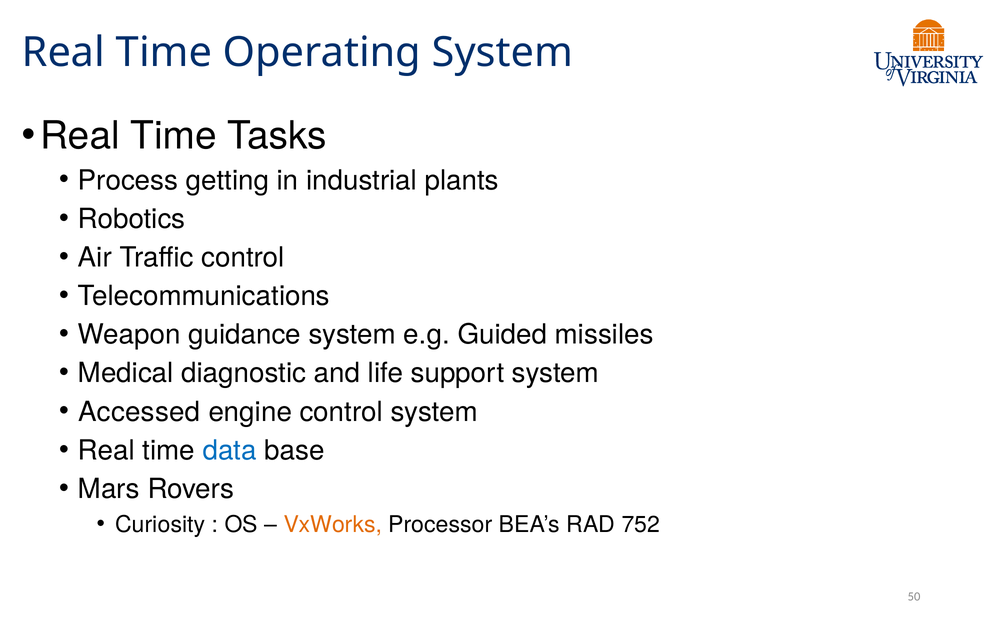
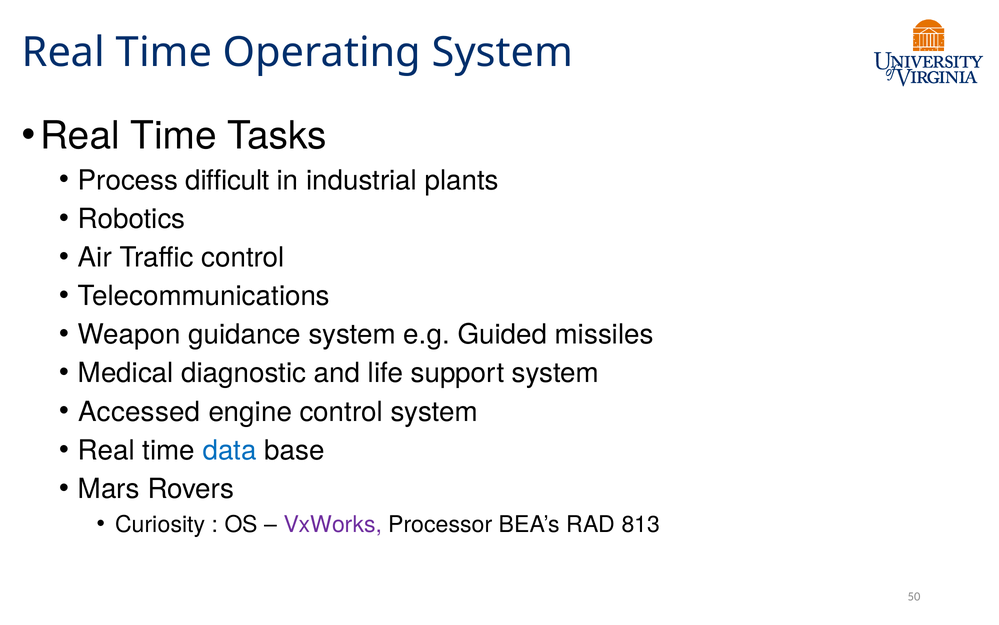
getting: getting -> difficult (228, 180)
VxWorks colour: orange -> purple (333, 524)
752: 752 -> 813 (641, 524)
